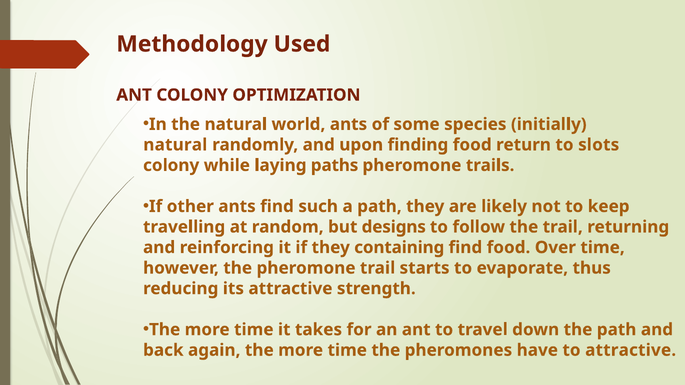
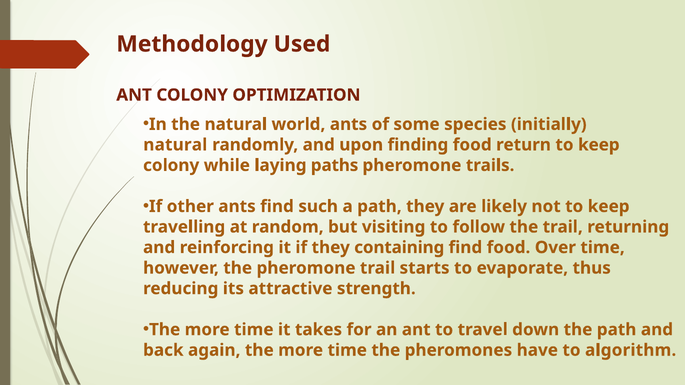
return to slots: slots -> keep (599, 145)
designs: designs -> visiting (394, 227)
to attractive: attractive -> algorithm (631, 350)
